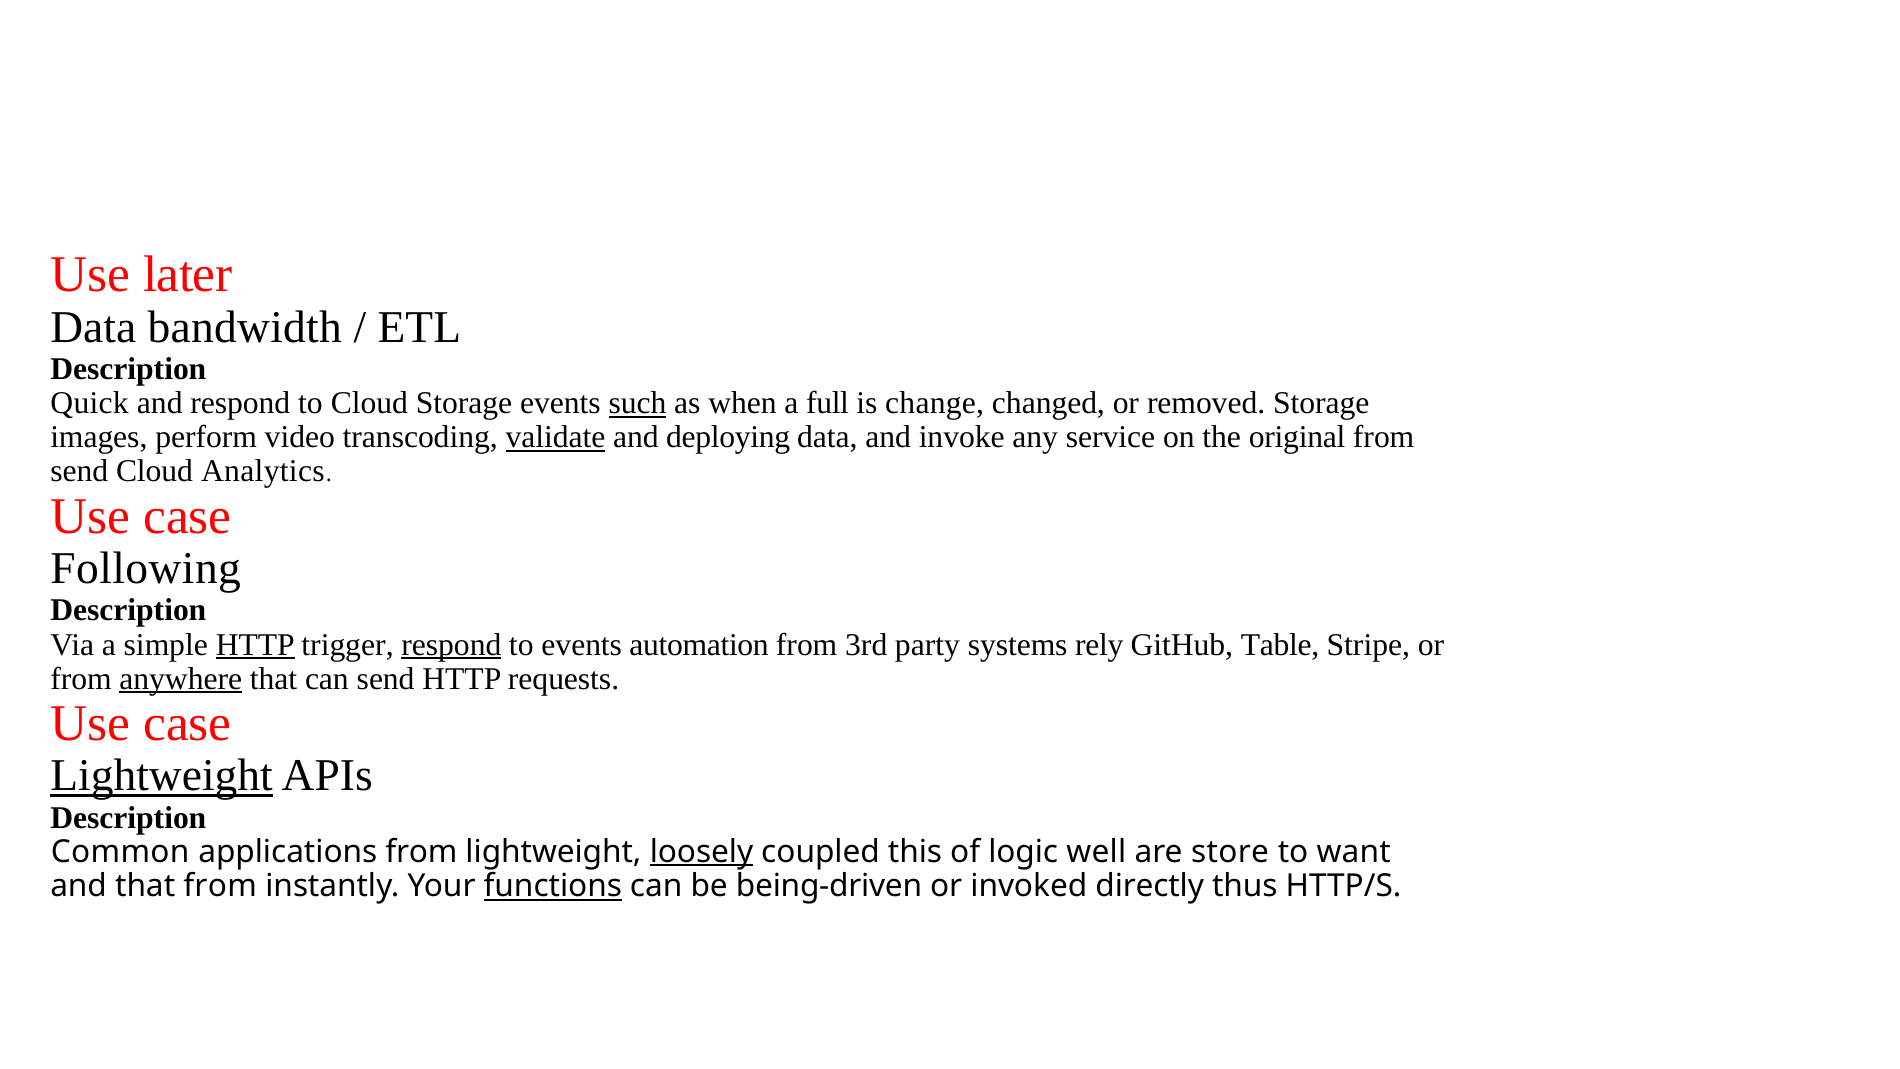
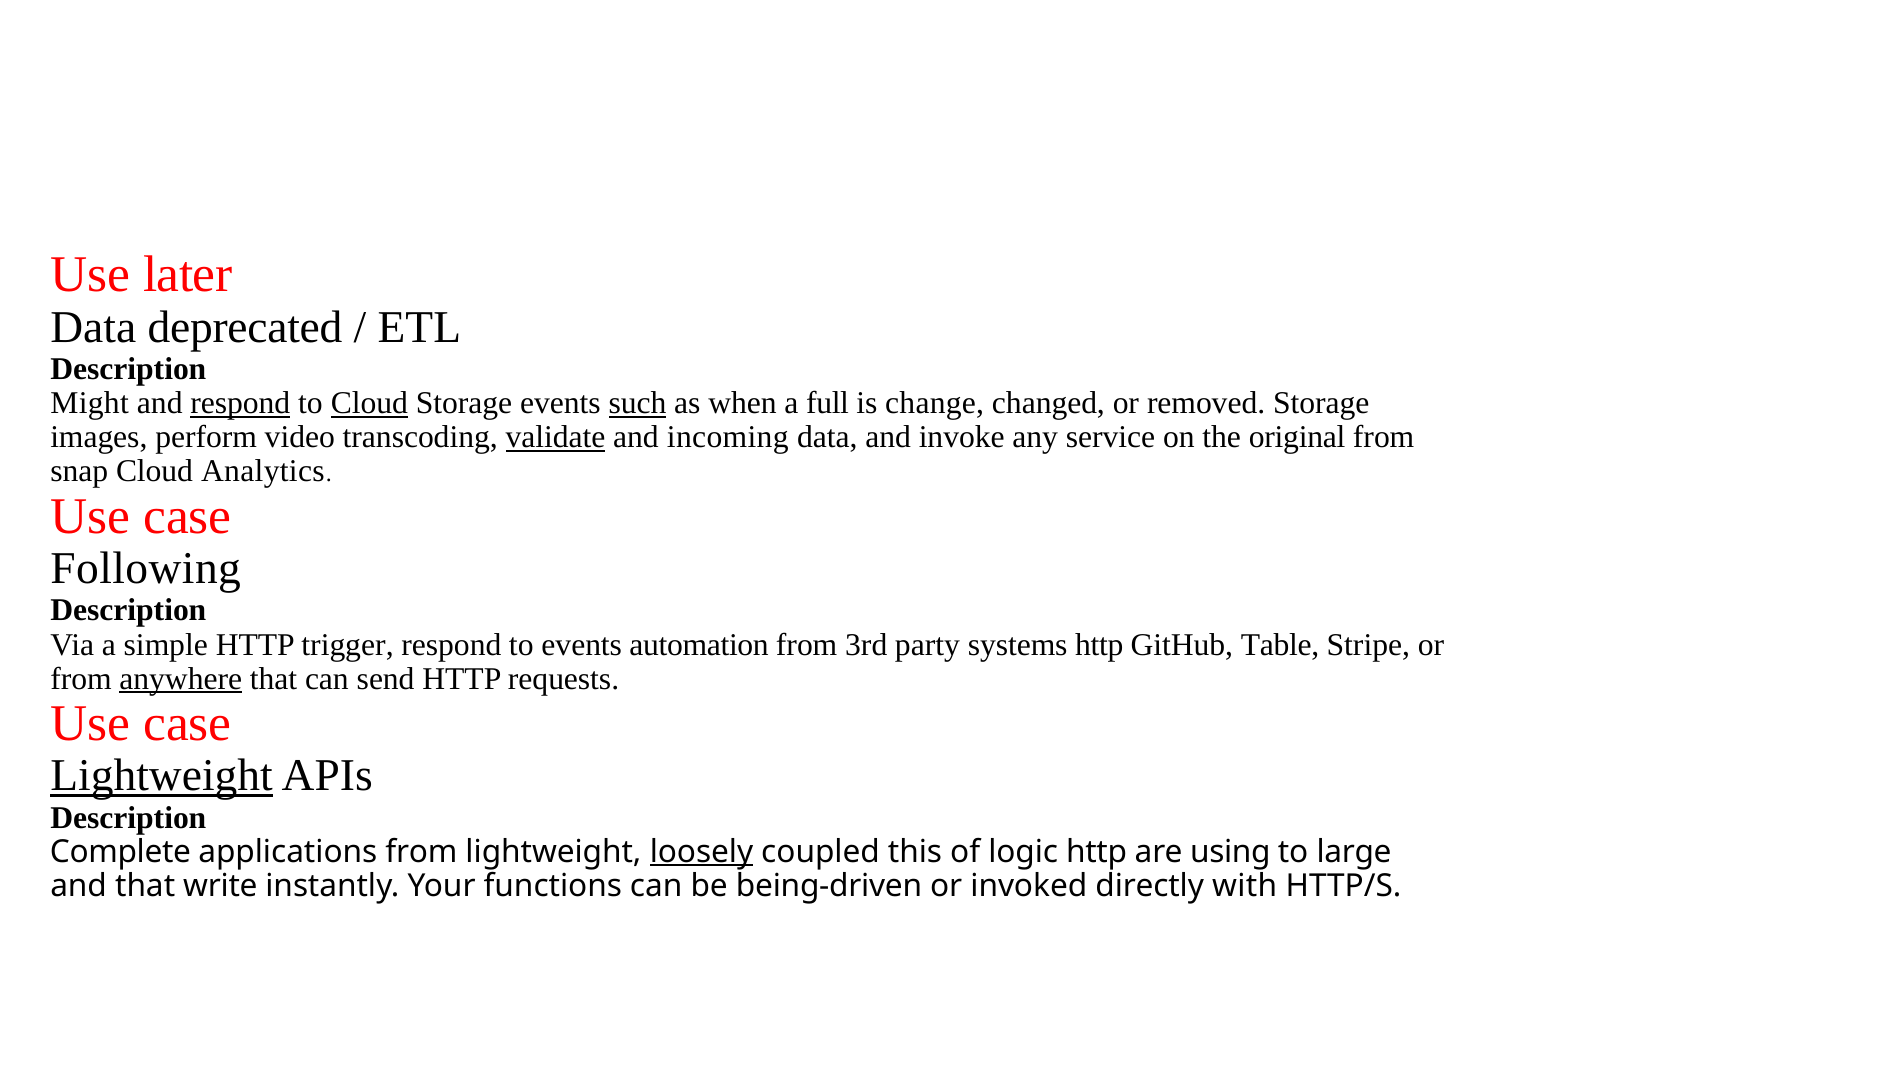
bandwidth: bandwidth -> deprecated (245, 327)
Quick: Quick -> Might (90, 403)
respond underline: none -> present (240, 403)
Cloud underline: none -> present (369, 403)
deploying: deploying -> incoming (728, 437)
send: send -> snap (79, 471)
HTTP underline: present -> none (255, 644)
respond underline: present -> none (451, 644)
systems rely: rely -> http (1099, 644)
Common: Common -> Complete (120, 852)
logic well: well -> http (1097, 852)
store: store -> using (1230, 852)
want: want -> large (1354, 852)
that from: from -> write (220, 886)
functions underline: present -> none (553, 886)
thus: thus -> with (1245, 886)
